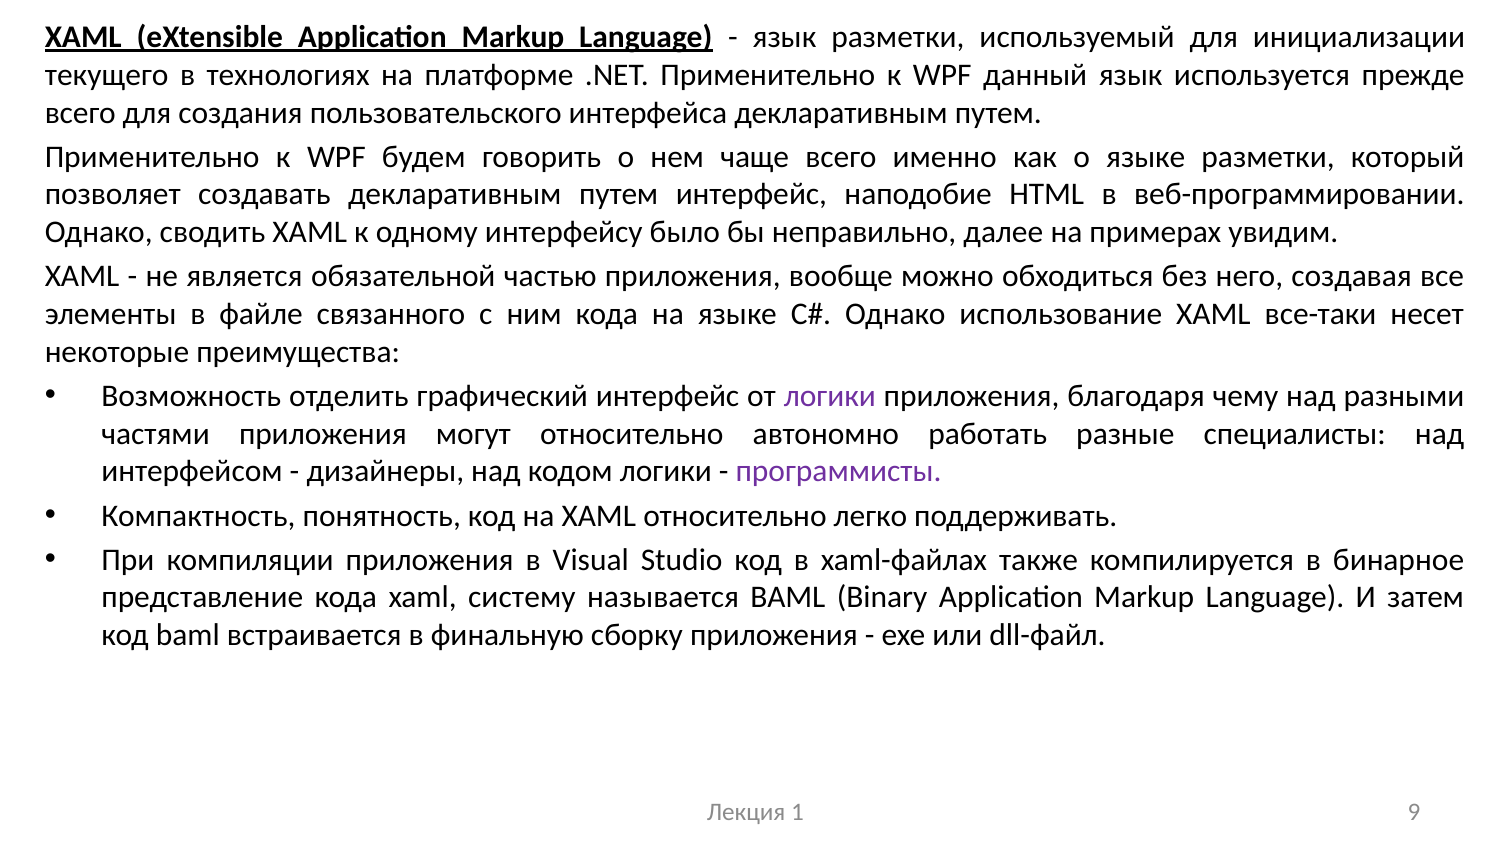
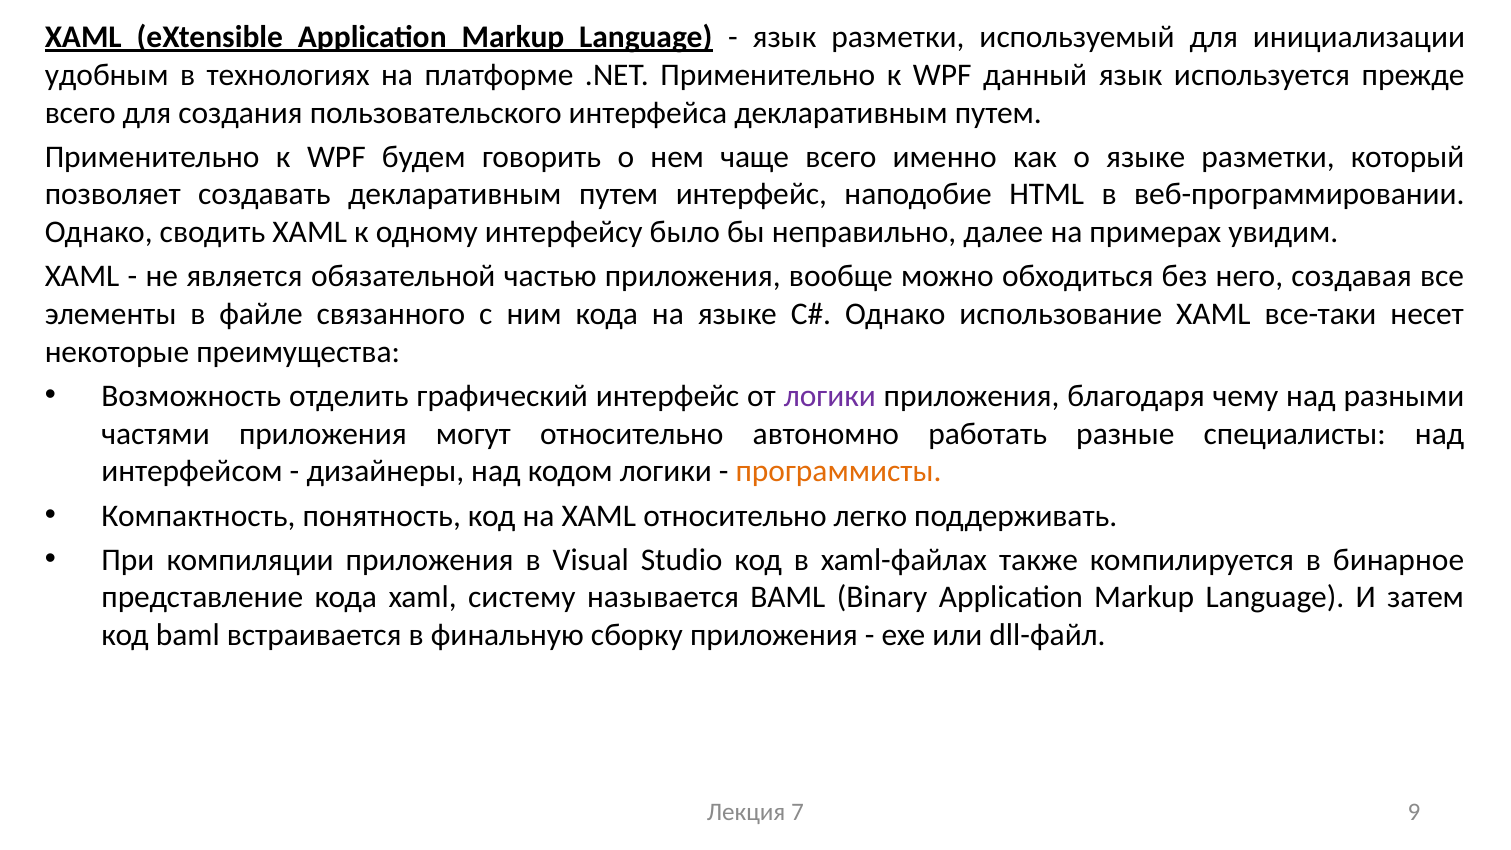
текущего: текущего -> удобным (107, 75)
программисты colour: purple -> orange (839, 472)
1: 1 -> 7 (797, 812)
